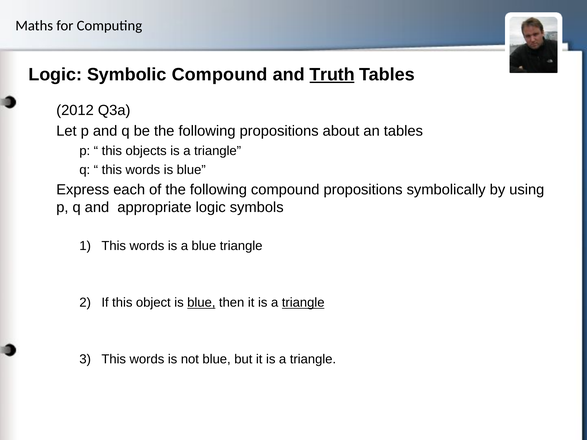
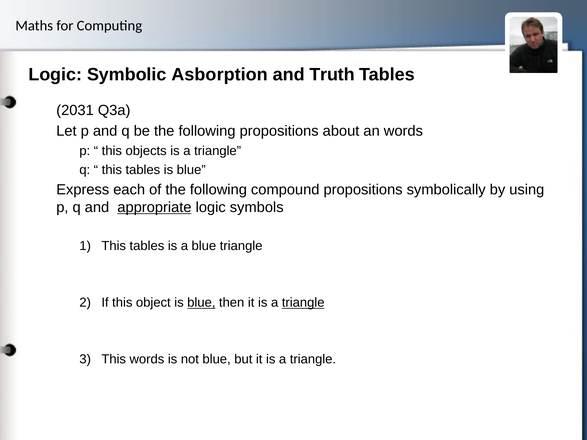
Symbolic Compound: Compound -> Asborption (220, 75)
Truth underline: present -> none (332, 75)
2012: 2012 -> 2031 (75, 110)
an tables: tables -> words (403, 131)
words: words -> tables (143, 170)
appropriate underline: none -> present (154, 207)
words: words -> tables (147, 246)
